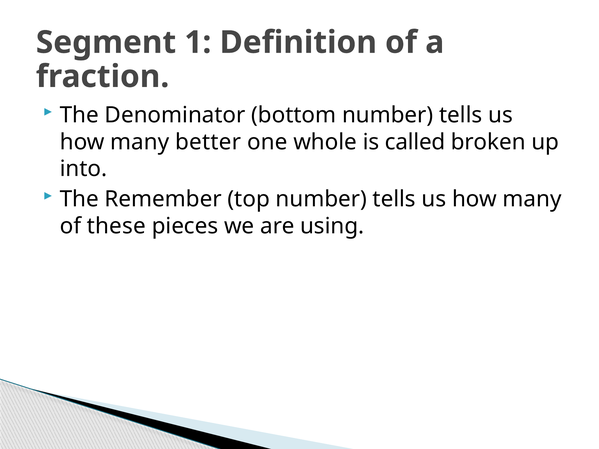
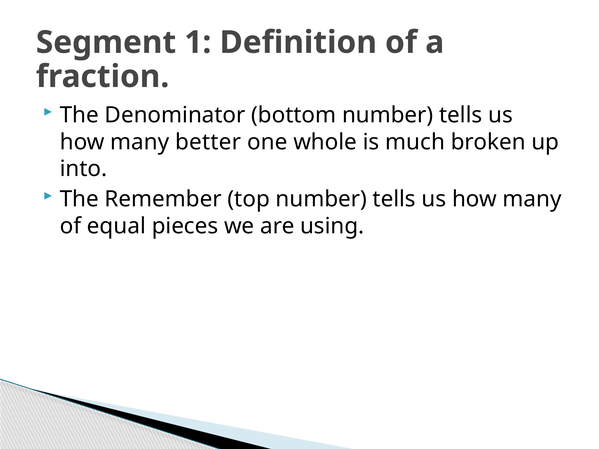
called: called -> much (415, 142)
these: these -> equal (116, 226)
